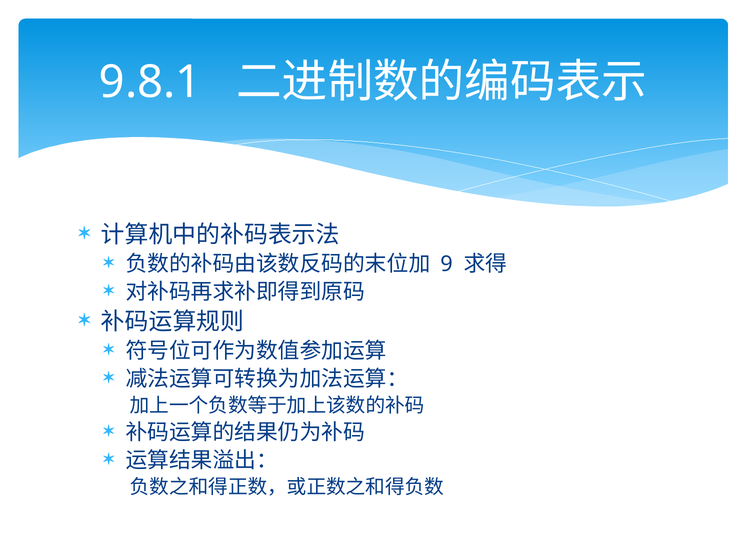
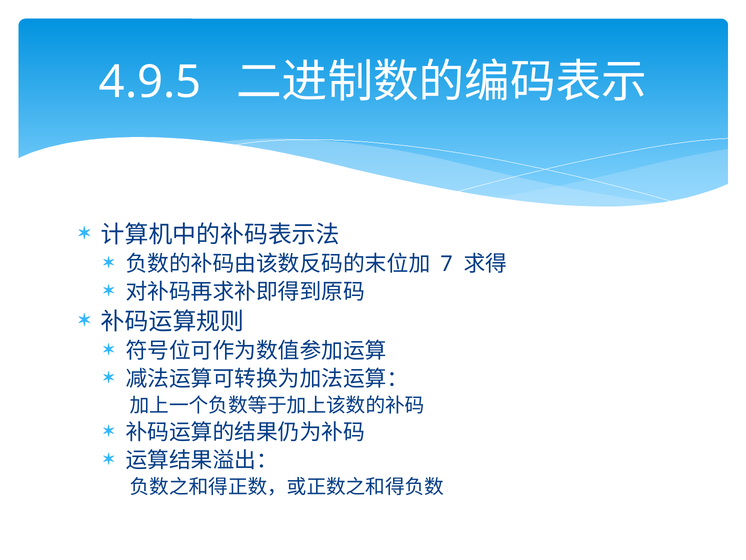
9.8.1: 9.8.1 -> 4.9.5 (150, 82)
9: 9 -> 7 (447, 264)
